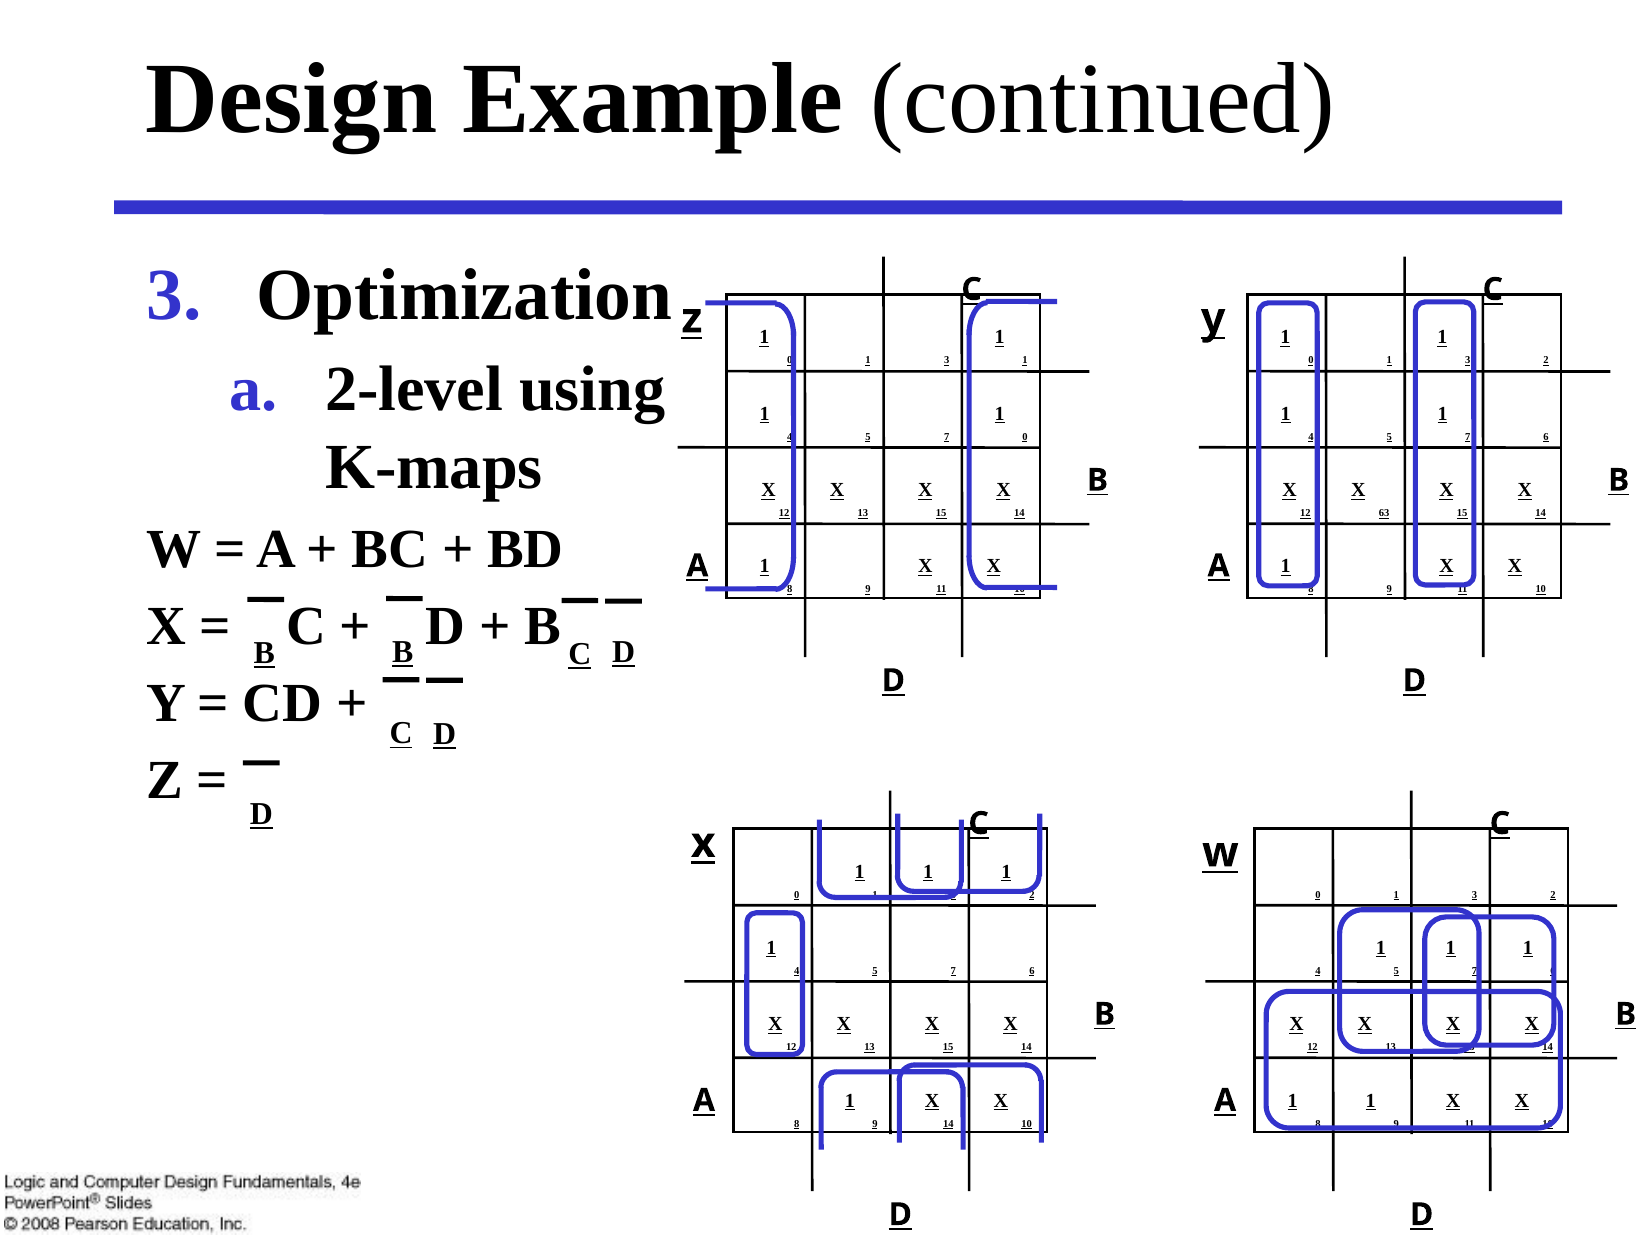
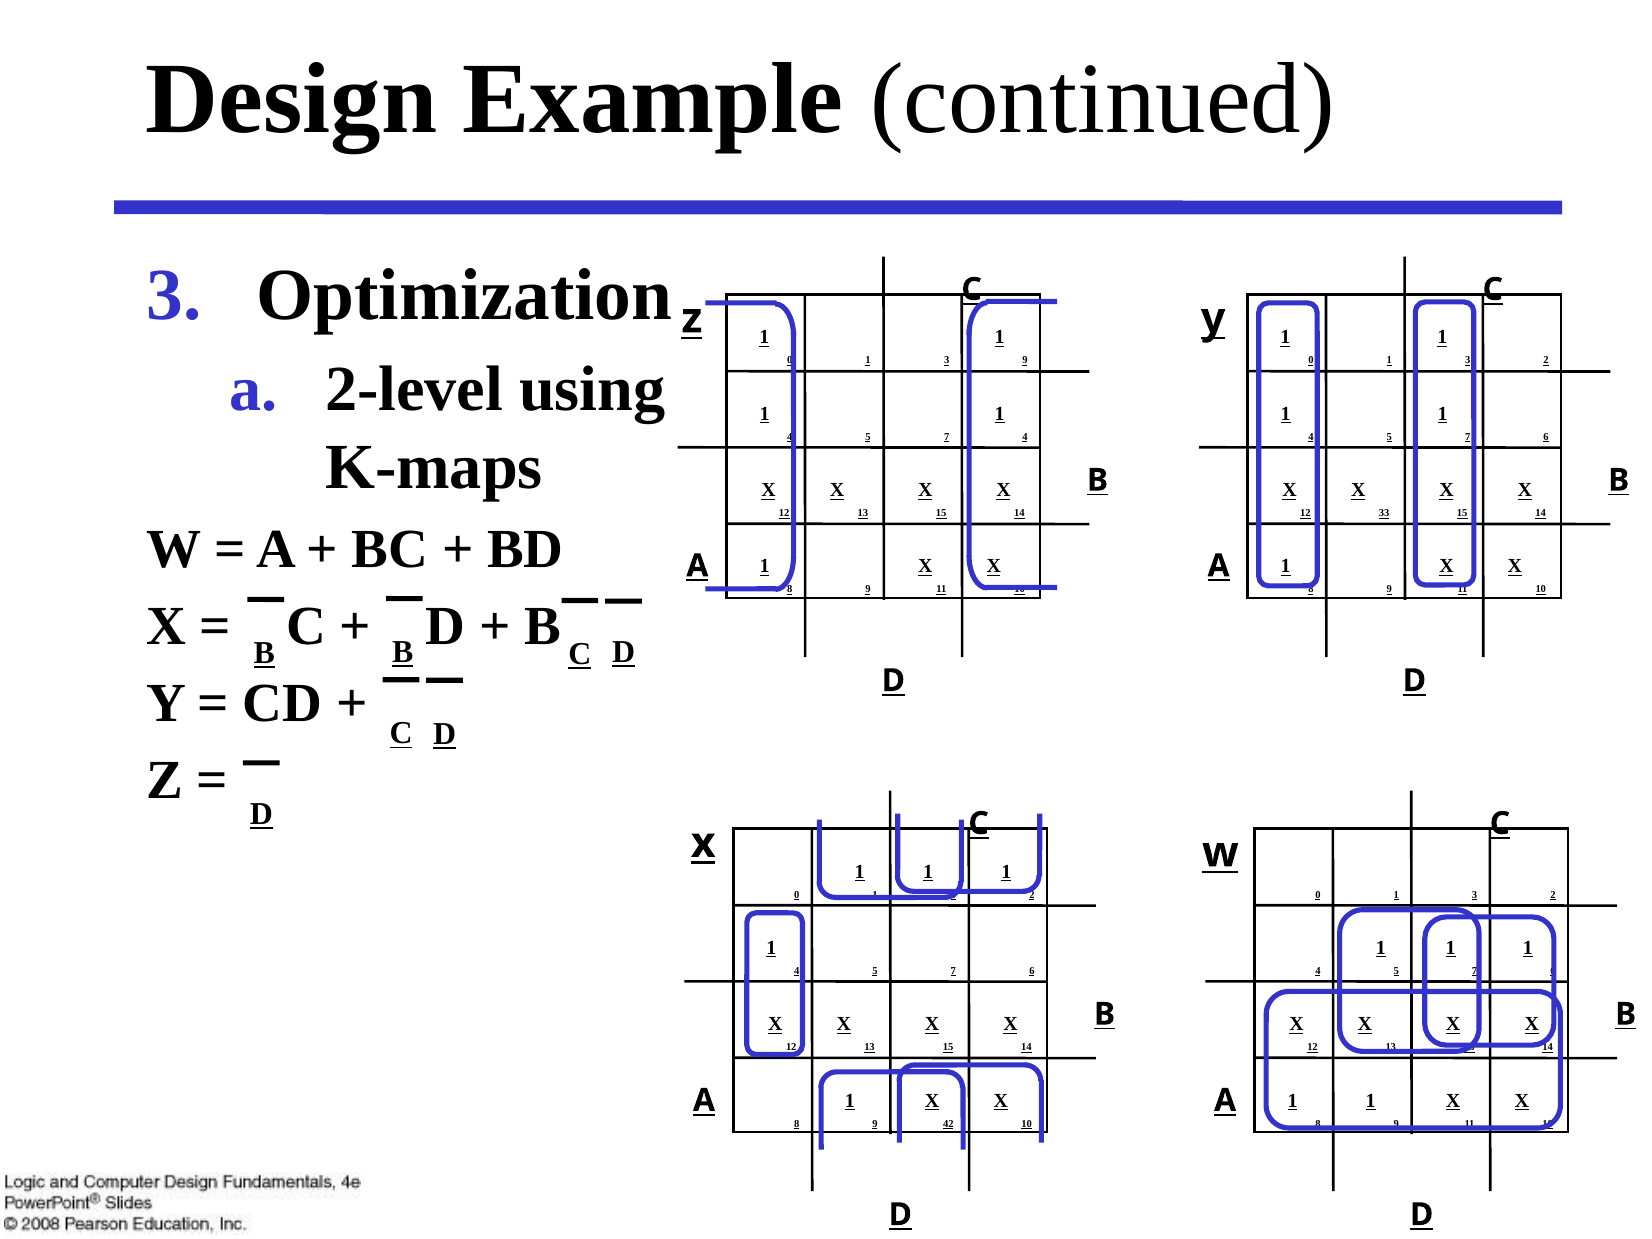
3 1: 1 -> 9 (1025, 360)
7 0: 0 -> 4 (1025, 437)
63: 63 -> 33 (1384, 513)
9 14: 14 -> 42 (948, 1124)
